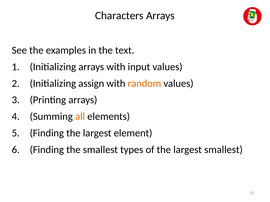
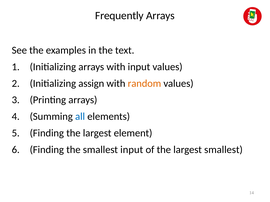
Characters: Characters -> Frequently (119, 16)
all colour: orange -> blue (80, 117)
smallest types: types -> input (132, 150)
